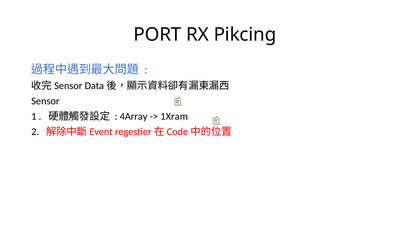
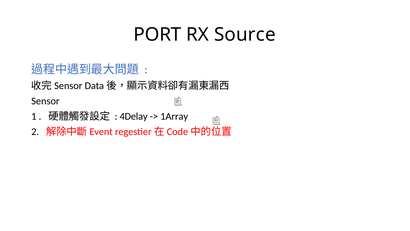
Pikcing: Pikcing -> Source (245, 34)
4Array: 4Array -> 4Delay (134, 116)
1Xram: 1Xram -> 1Array (174, 116)
